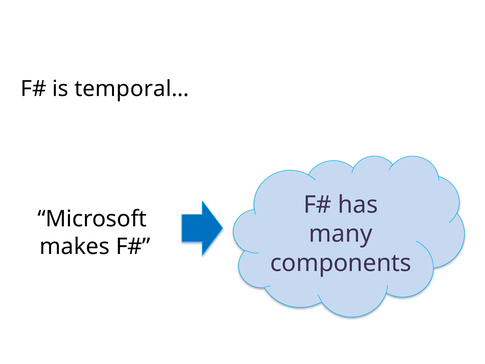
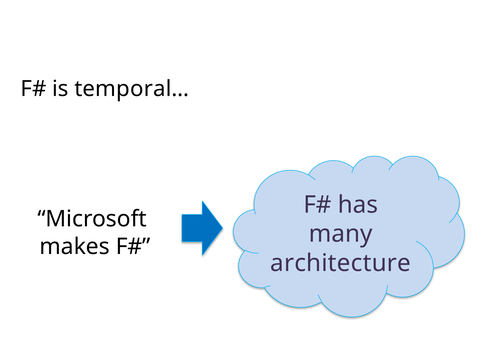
components: components -> architecture (341, 263)
